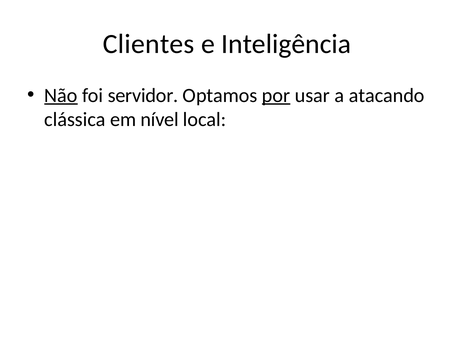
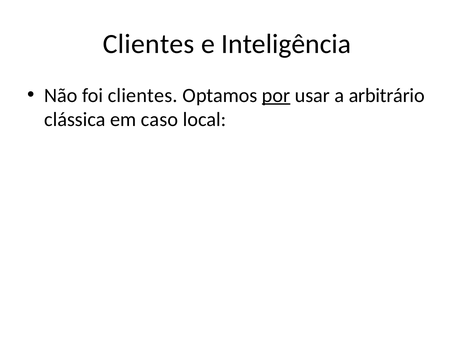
Não underline: present -> none (61, 95)
foi servidor: servidor -> clientes (143, 95)
atacando: atacando -> arbitrário (387, 95)
nível: nível -> caso (159, 119)
